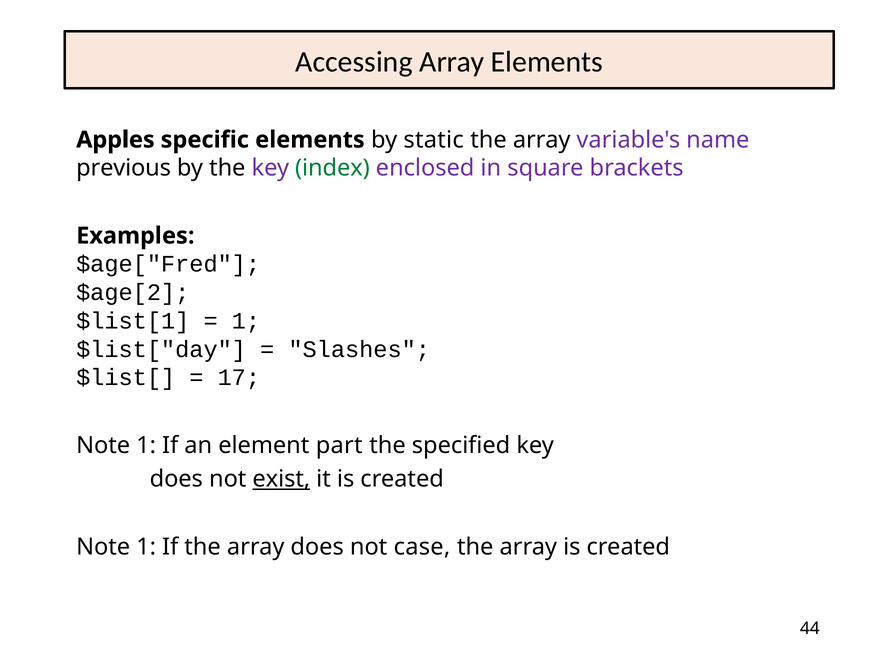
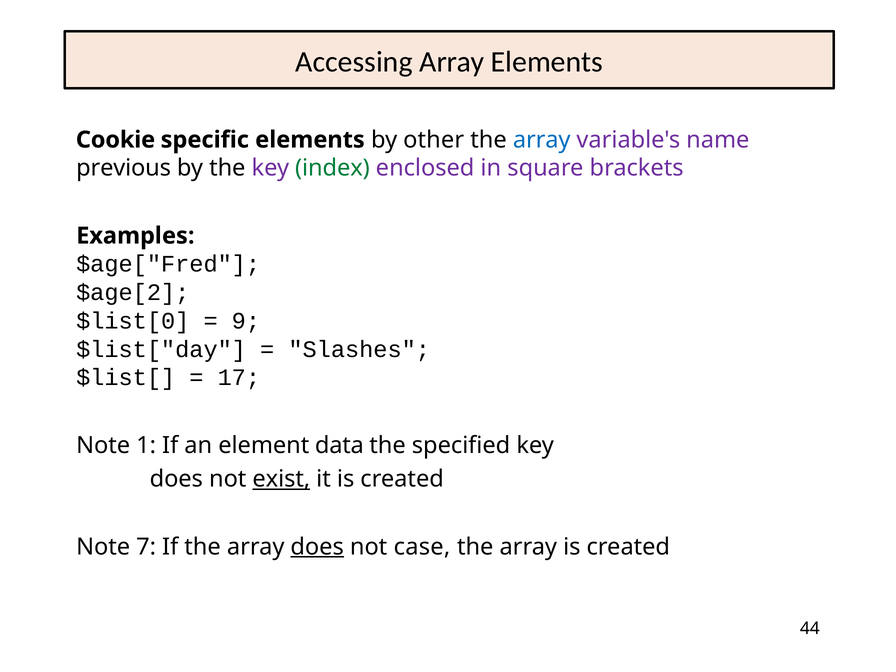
Apples: Apples -> Cookie (115, 140)
static: static -> other (434, 140)
array colour: black -> blue (542, 140)
$list[1: $list[1 -> $list[0 (133, 321)
1: 1 -> 9 (246, 321)
part: part -> data (339, 445)
1: 1 -> 7 (146, 547)
does underline: none -> present (317, 547)
